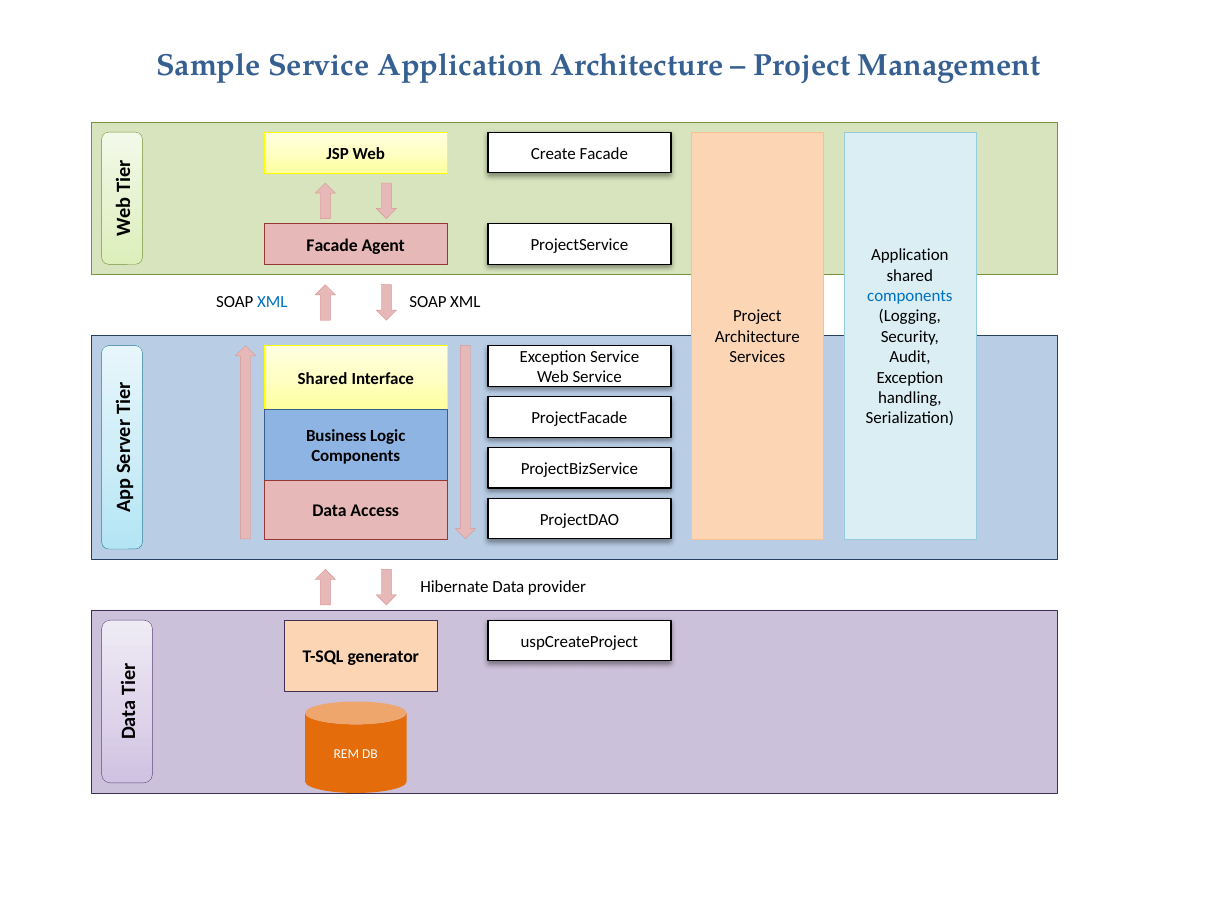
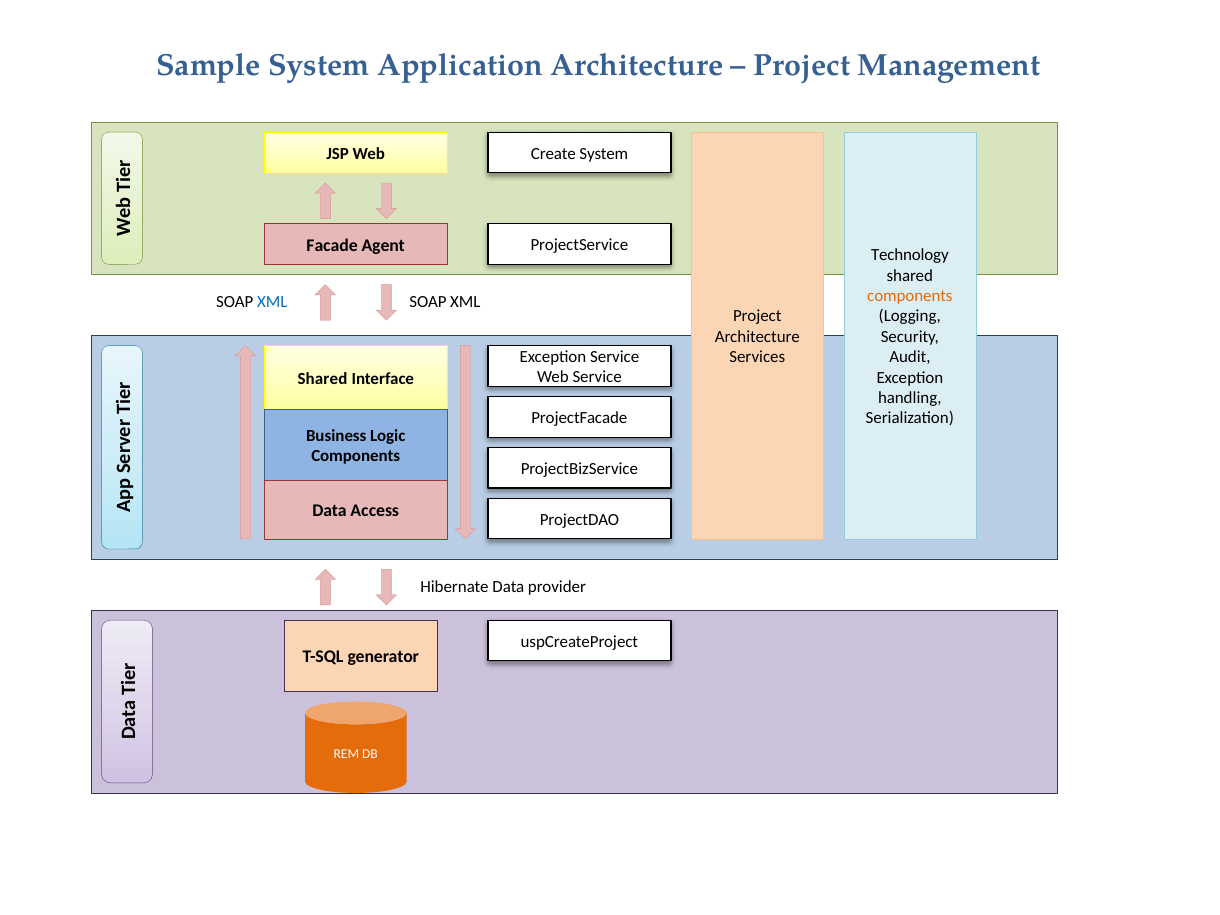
Sample Service: Service -> System (319, 66)
Create Facade: Facade -> System (604, 154)
Application: Application -> Technology (910, 255)
components colour: blue -> orange (910, 296)
